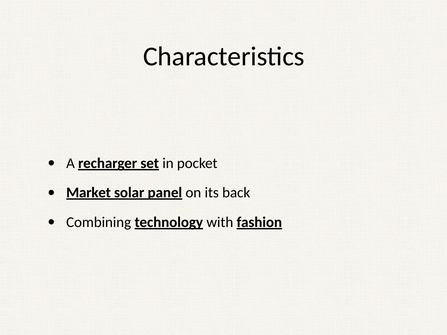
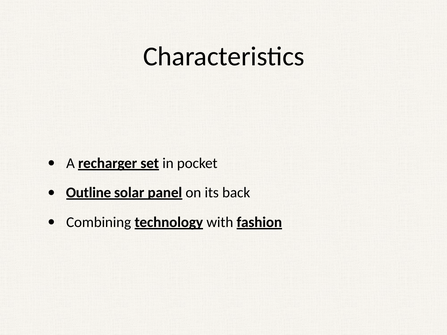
Market: Market -> Outline (89, 193)
